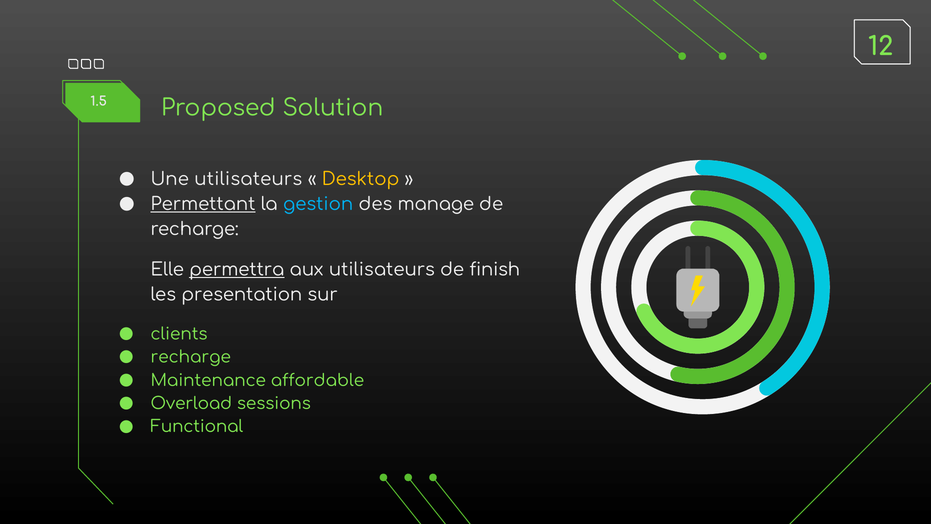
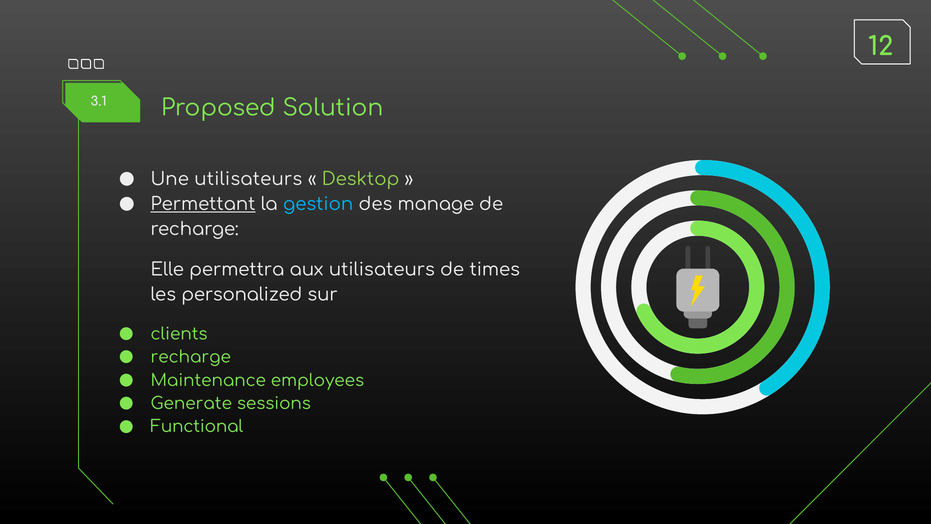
1.5: 1.5 -> 3.1 (99, 101)
Desktop colour: yellow -> light green (361, 179)
permettra underline: present -> none (237, 270)
finish: finish -> times (495, 270)
presentation: presentation -> personalized (242, 295)
affordable: affordable -> employees (317, 380)
Overload: Overload -> Generate (191, 404)
